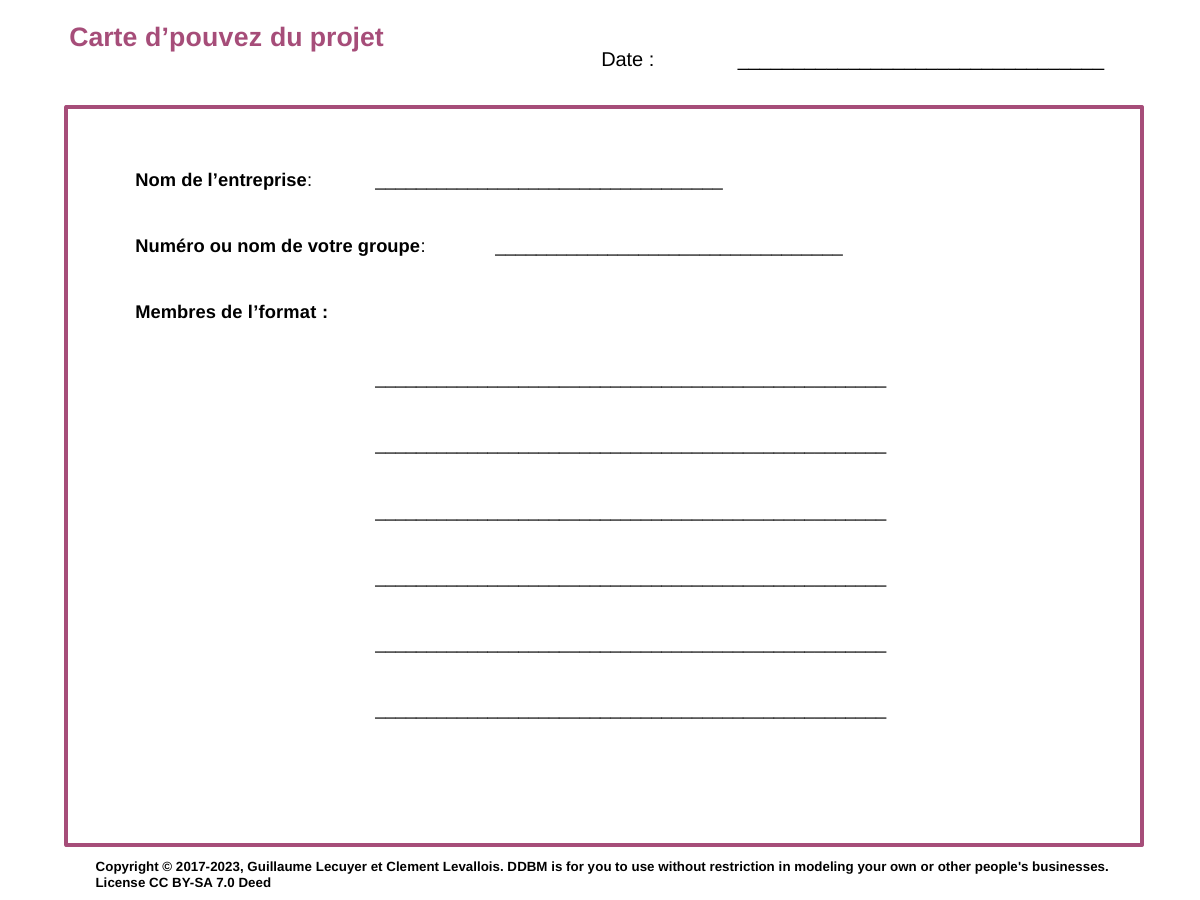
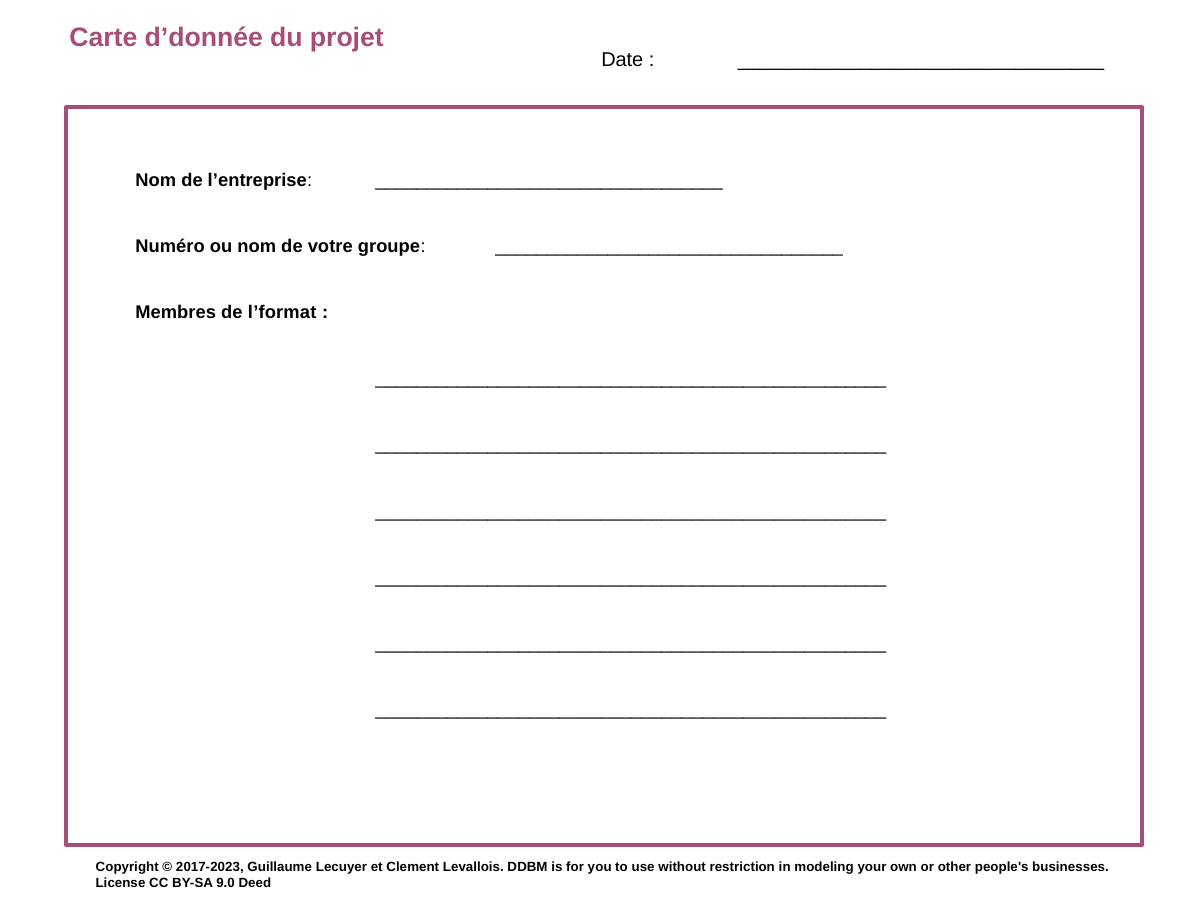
d’pouvez: d’pouvez -> d’donnée (204, 38)
7.0: 7.0 -> 9.0 (226, 883)
